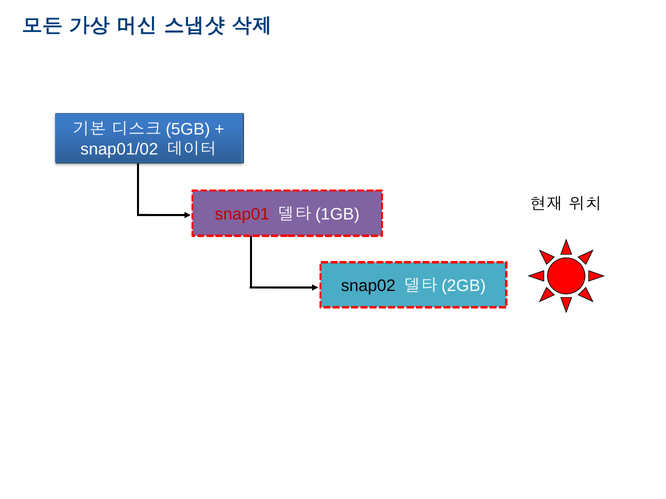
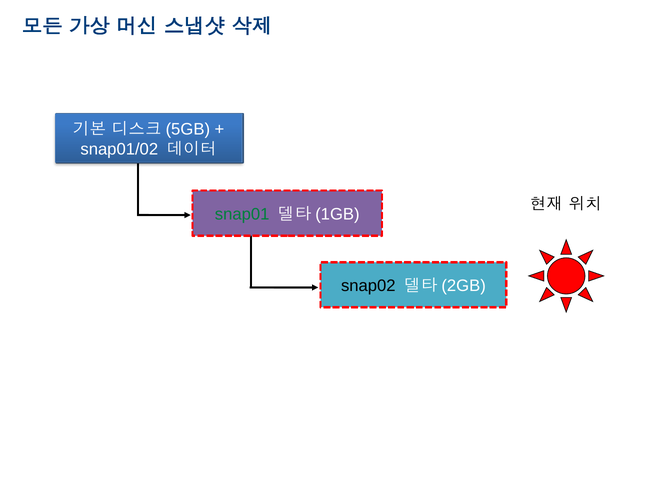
snap01 colour: red -> green (242, 215)
